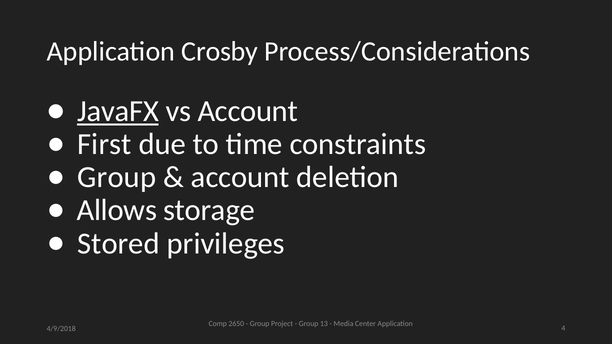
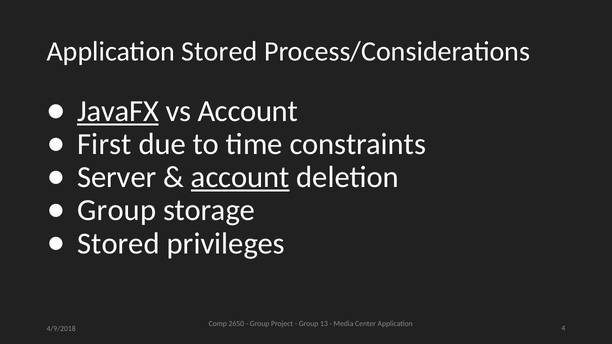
Application Crosby: Crosby -> Stored (220, 51)
Group: Group -> Server (117, 178)
account underline: none -> present (240, 178)
Allows: Allows -> Group (117, 211)
